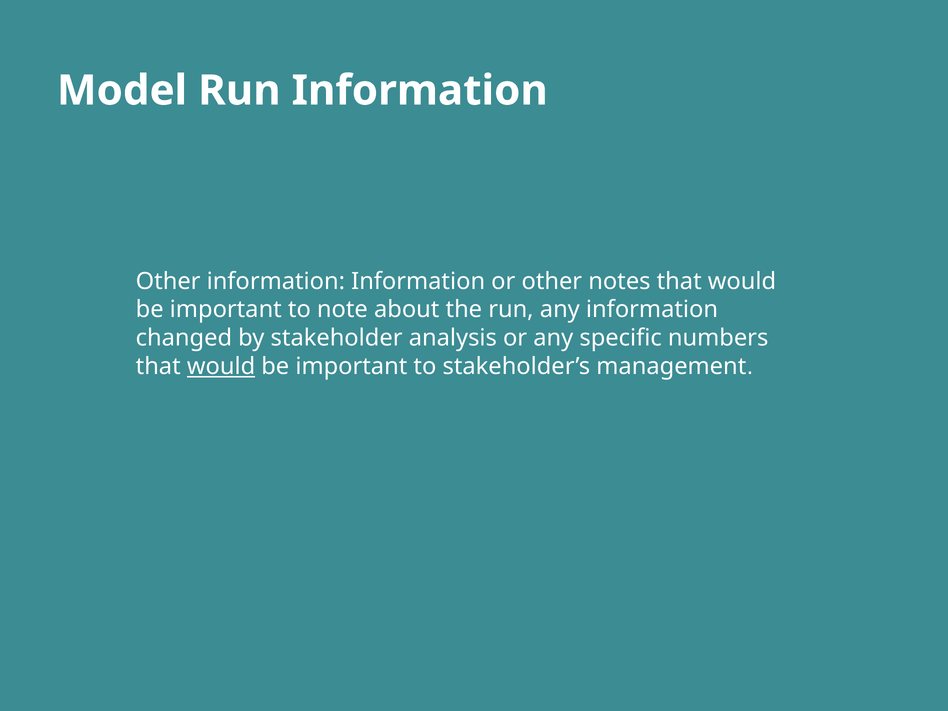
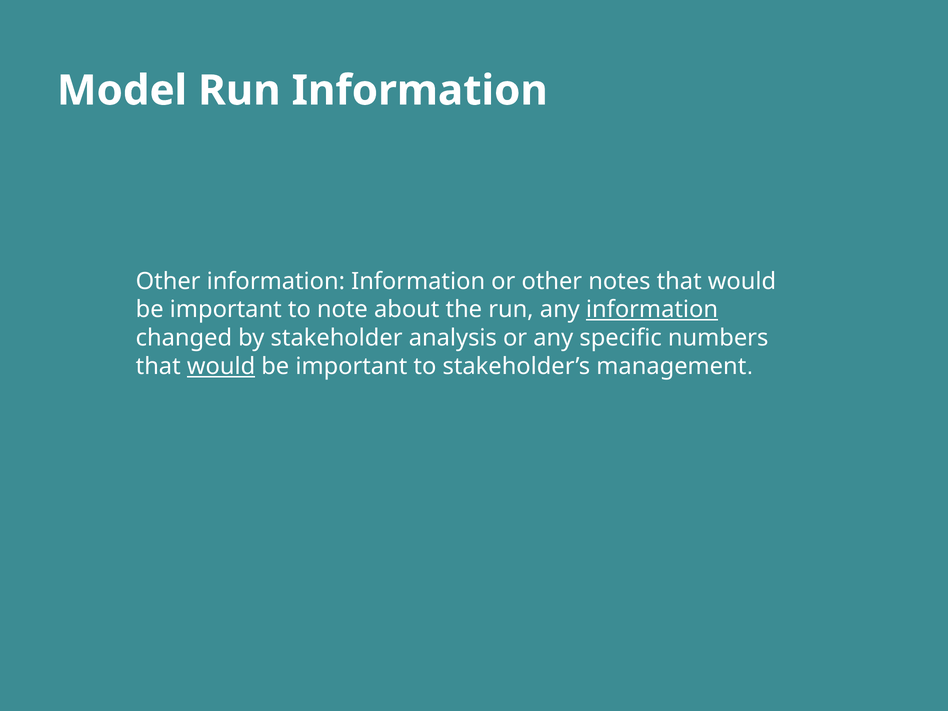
information underline: none -> present (652, 310)
